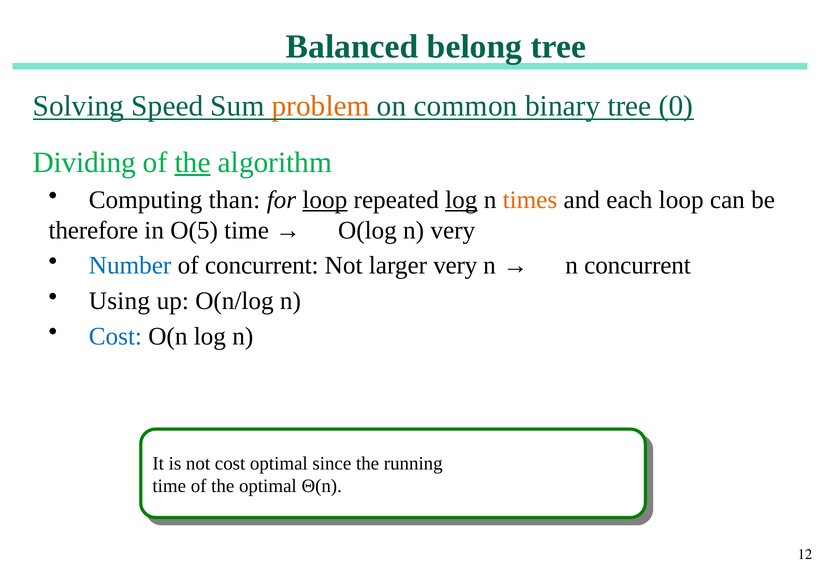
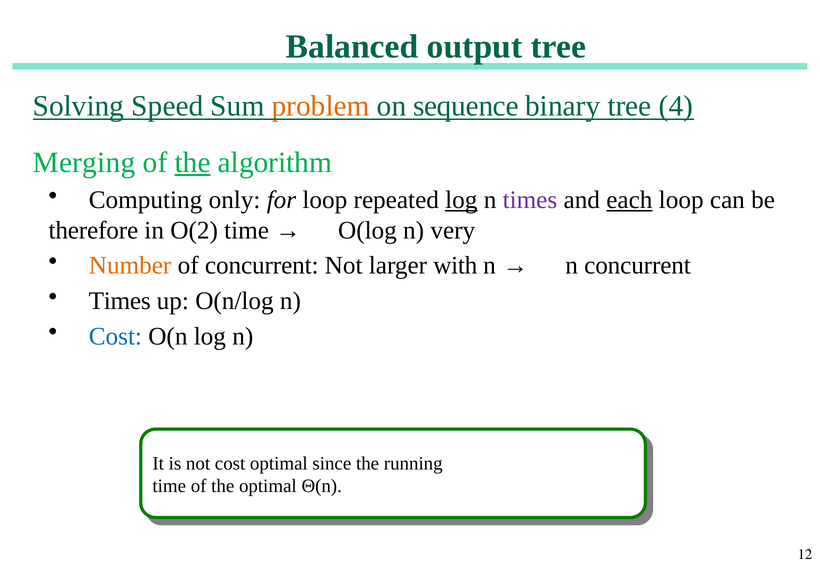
belong: belong -> output (475, 47)
common: common -> sequence (466, 106)
0: 0 -> 4 (676, 106)
Dividing: Dividing -> Merging (84, 162)
than: than -> only (235, 200)
loop underline: present -> none (325, 200)
times colour: orange -> purple (530, 200)
each underline: none -> present (629, 200)
O(5: O(5 -> O(2 (194, 230)
Number colour: blue -> orange (130, 265)
larger very: very -> with (455, 265)
Using: Using -> Times (120, 301)
